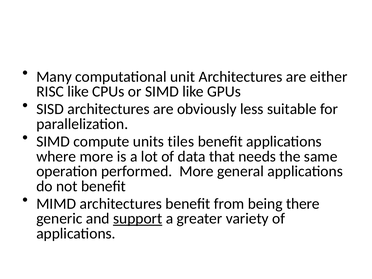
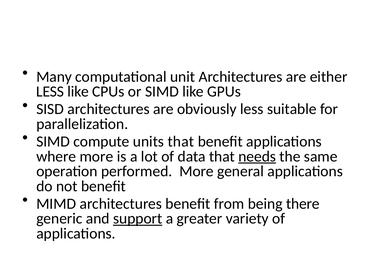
RISC: RISC -> LESS (50, 92)
units tiles: tiles -> that (181, 142)
needs underline: none -> present (257, 156)
